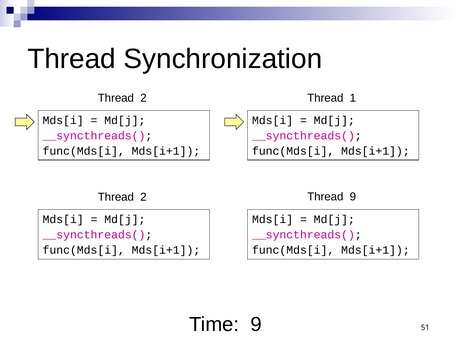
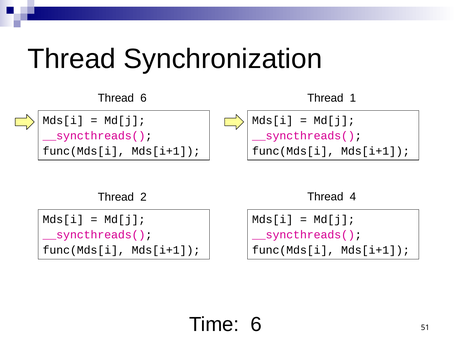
2: 2 -> 6 (143, 98)
Thread 9: 9 -> 4 (353, 196)
Time 9: 9 -> 6 (256, 324)
